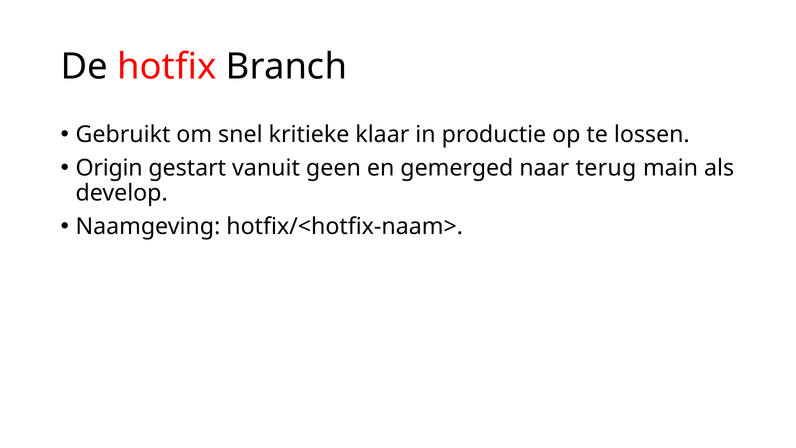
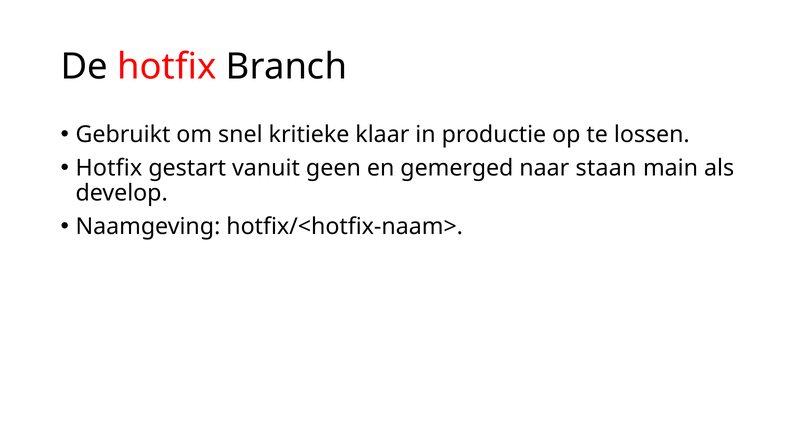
Origin: Origin -> Hotfix (109, 168)
terug: terug -> staan (606, 168)
